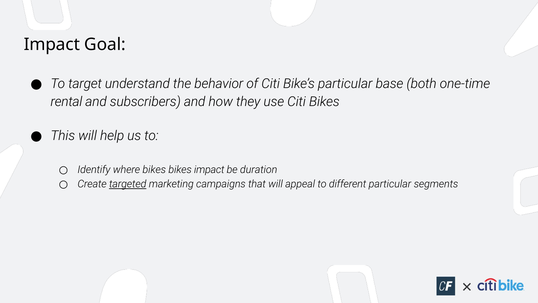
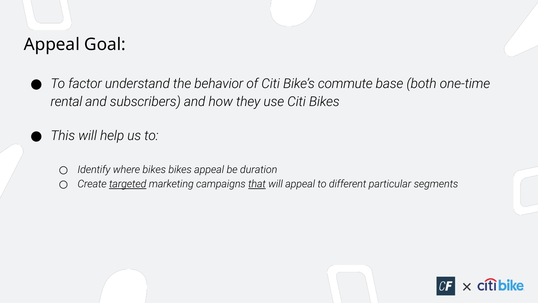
Impact: Impact -> Appeal (52, 44)
target: target -> factor (85, 84)
Bike’s particular: particular -> commute (345, 84)
bikes impact: impact -> appeal (209, 170)
that underline: none -> present (257, 184)
